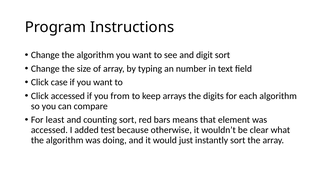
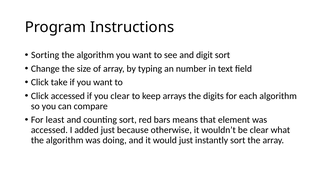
Change: Change -> Sorting (45, 55)
case: case -> take (59, 82)
you from: from -> clear (120, 96)
added test: test -> just (108, 130)
